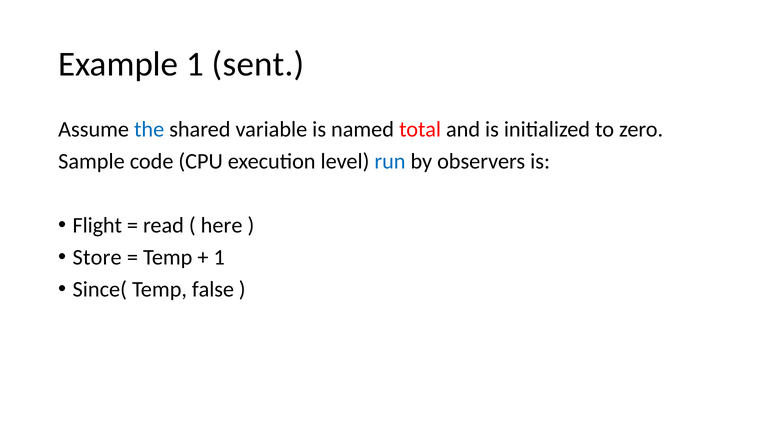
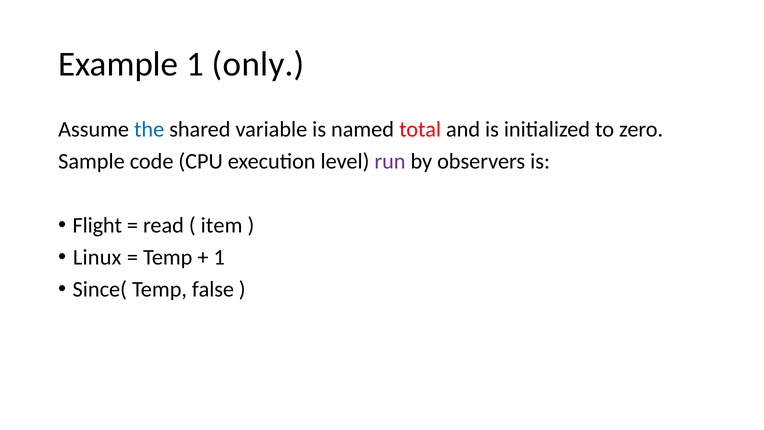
sent: sent -> only (258, 64)
run colour: blue -> purple (390, 161)
here: here -> item (222, 225)
Store: Store -> Linux (97, 257)
